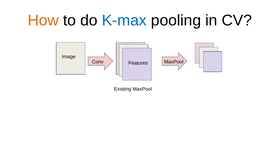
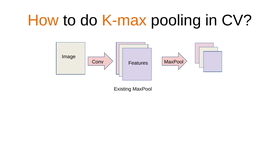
K-max colour: blue -> orange (124, 21)
